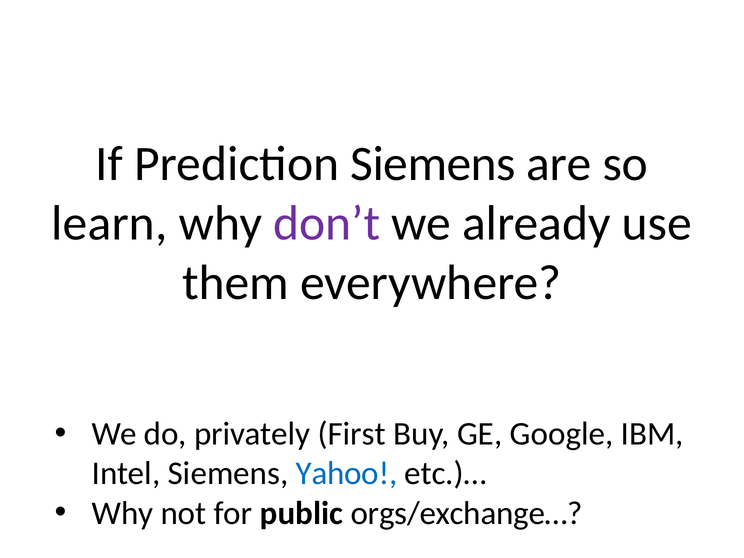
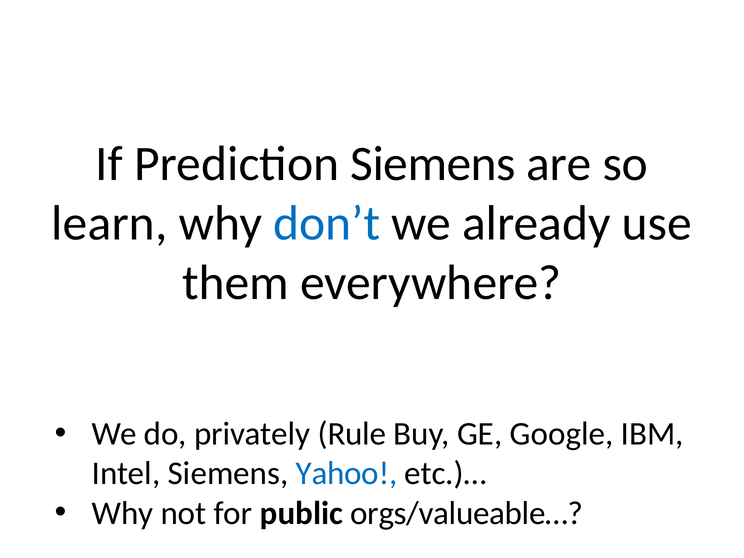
don’t colour: purple -> blue (327, 224)
First: First -> Rule (352, 434)
orgs/exchange…: orgs/exchange… -> orgs/valueable… (467, 513)
